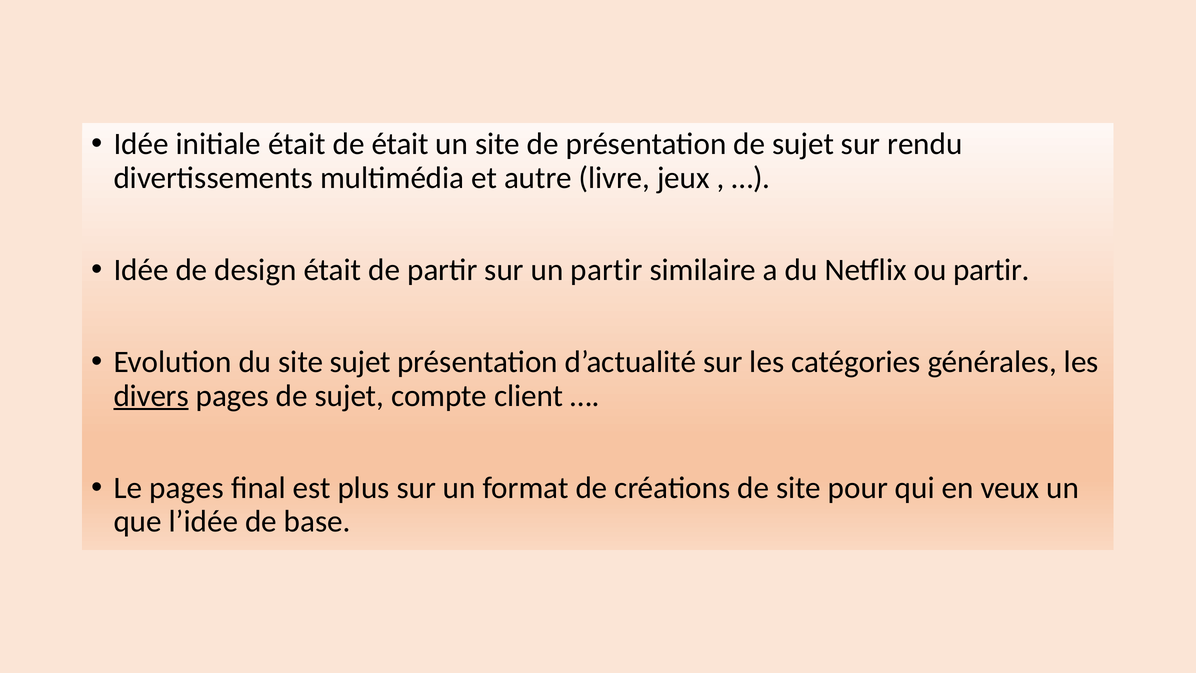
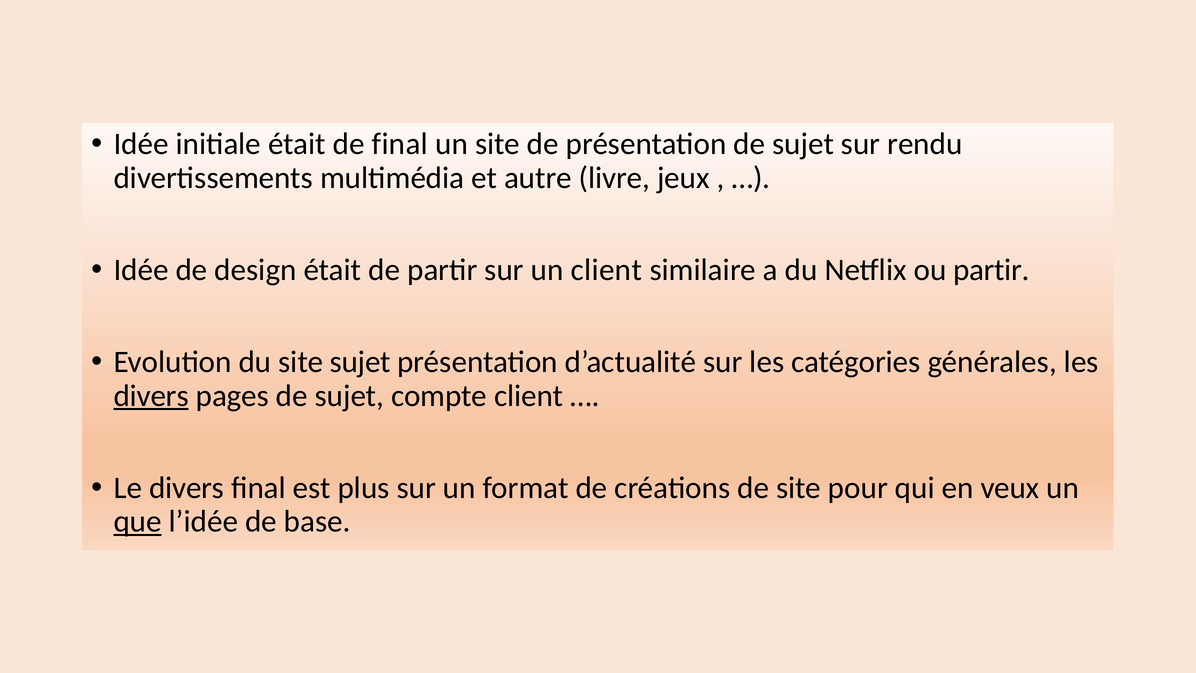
de était: était -> final (400, 144)
un partir: partir -> client (606, 270)
Le pages: pages -> divers (187, 488)
que underline: none -> present (138, 521)
